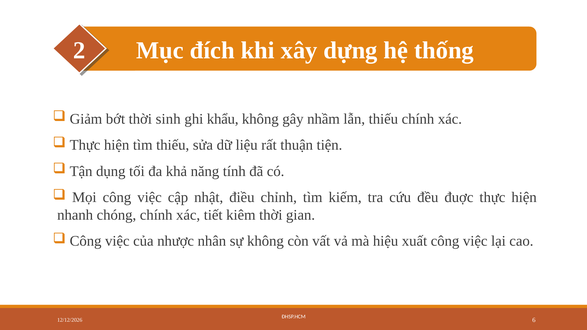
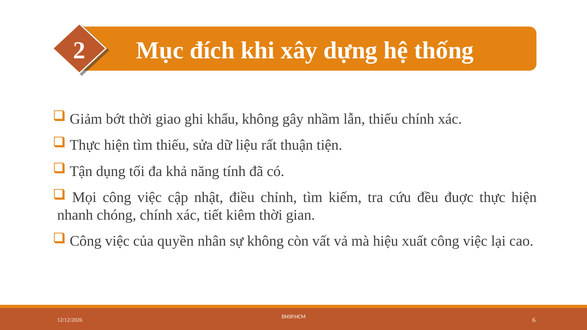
sinh: sinh -> giao (168, 119)
nhược: nhược -> quyền (176, 241)
